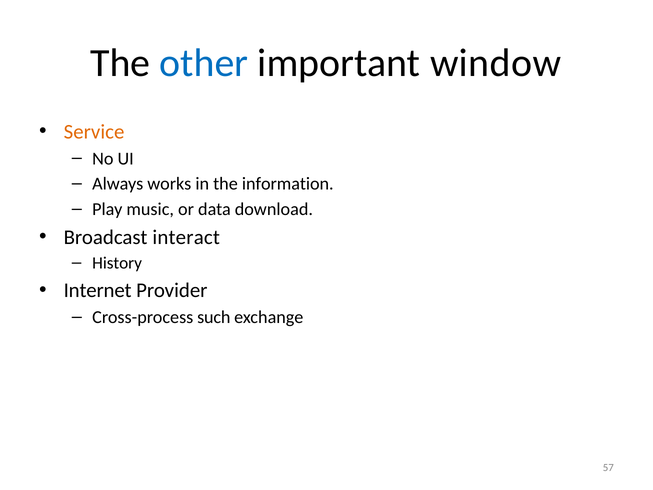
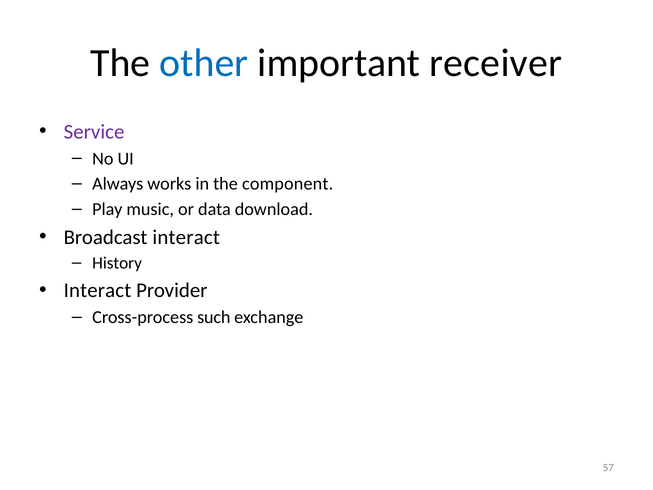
window: window -> receiver (496, 63)
Service colour: orange -> purple (94, 132)
information: information -> component (288, 184)
Internet: Internet -> Interact (97, 290)
